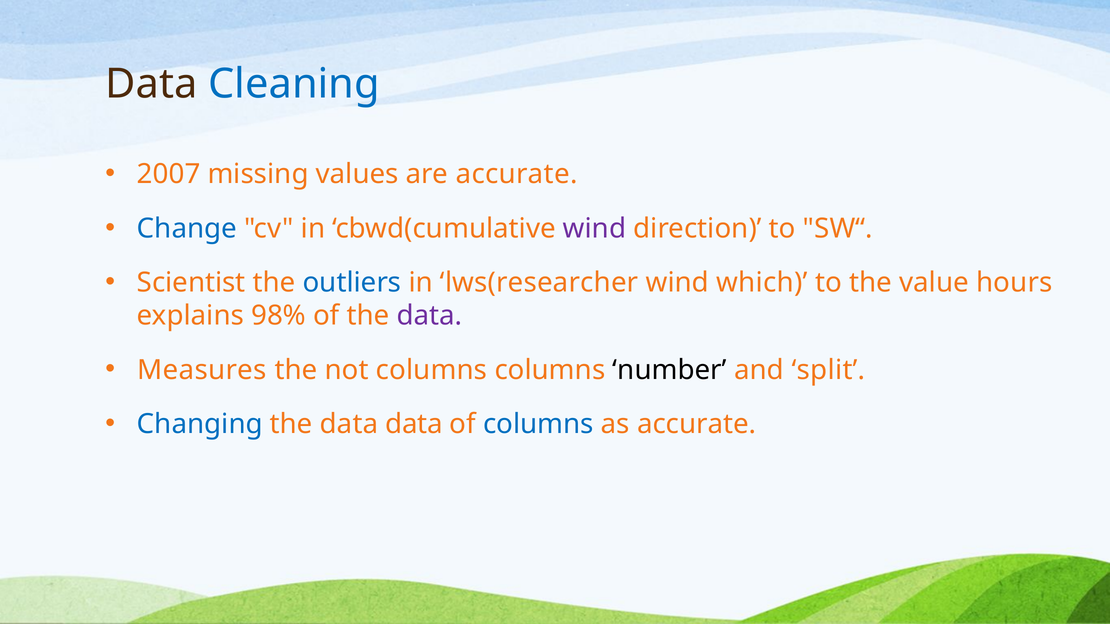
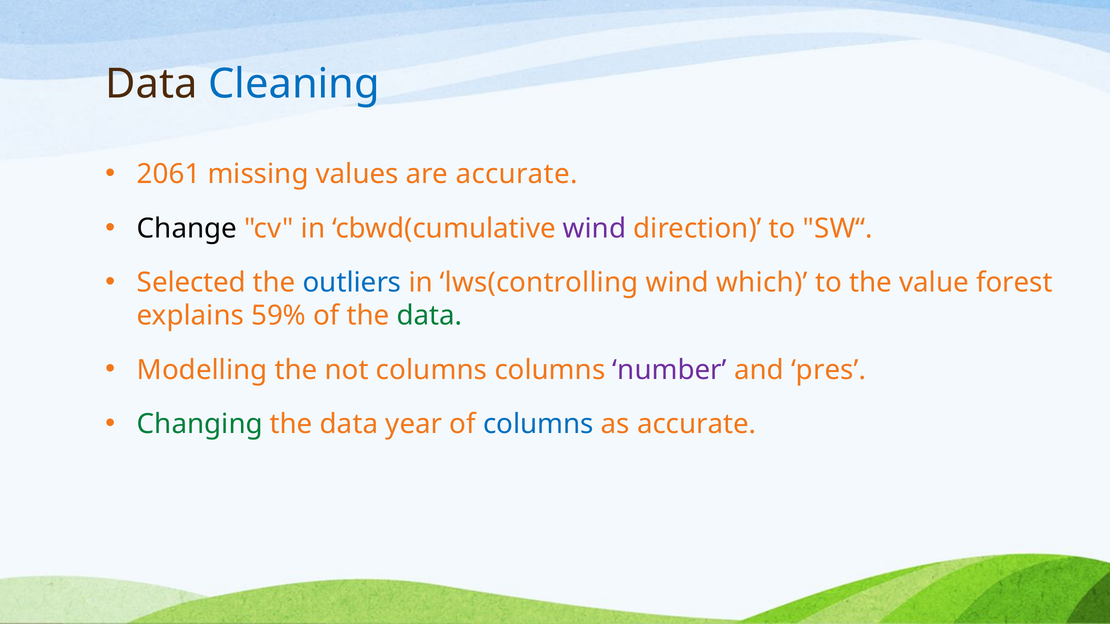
2007: 2007 -> 2061 (169, 174)
Change colour: blue -> black (187, 229)
Scientist: Scientist -> Selected (191, 283)
lws(researcher: lws(researcher -> lws(controlling (539, 283)
hours: hours -> forest (1014, 283)
98%: 98% -> 59% (279, 316)
data colour: purple -> green (430, 316)
Measures: Measures -> Modelling (202, 370)
number colour: black -> purple (670, 370)
split: split -> pres (829, 370)
Changing colour: blue -> green (200, 424)
data data: data -> year (414, 424)
